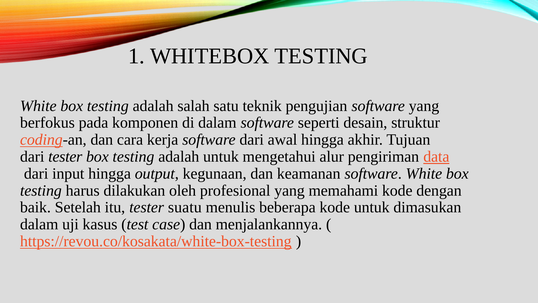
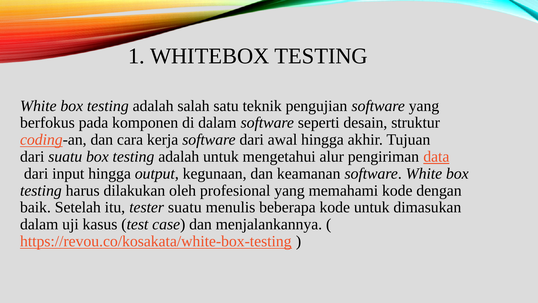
dari tester: tester -> suatu (65, 156)
